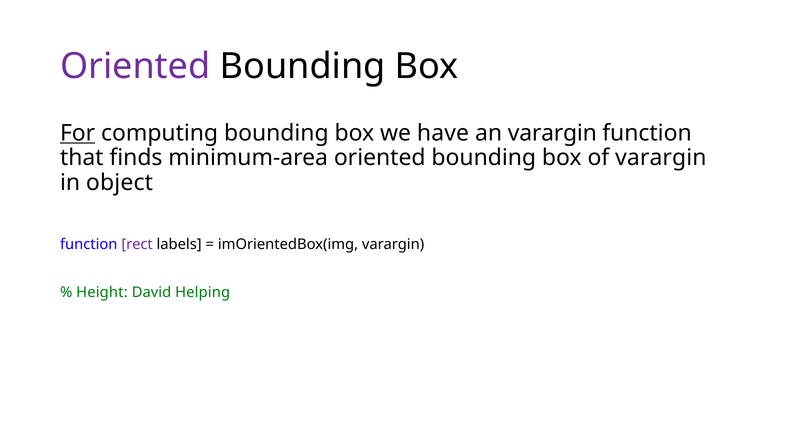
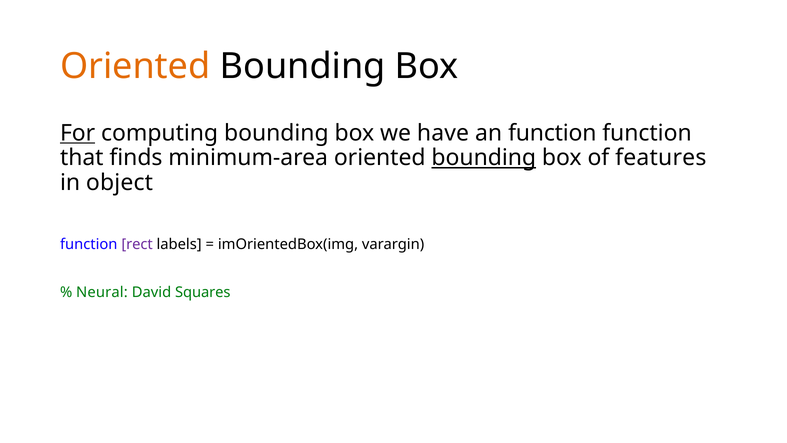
Oriented colour: purple -> orange (135, 66)
an varargin: varargin -> function (552, 133)
bounding underline: none -> present (484, 158)
of varargin: varargin -> features (661, 158)
Height: Height -> Neural (102, 292)
Helping: Helping -> Squares (203, 292)
